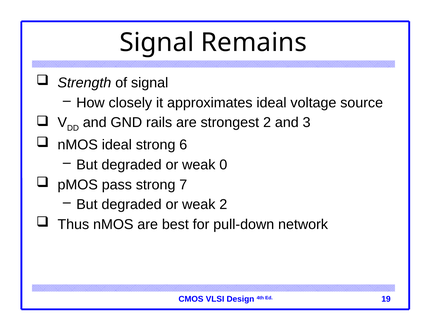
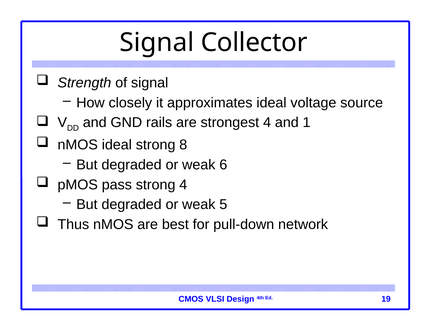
Remains: Remains -> Collector (254, 43)
strongest 2: 2 -> 4 (267, 123)
3: 3 -> 1 (307, 123)
6: 6 -> 8 (183, 145)
0: 0 -> 6 (223, 165)
strong 7: 7 -> 4 (183, 185)
weak 2: 2 -> 5 (223, 205)
